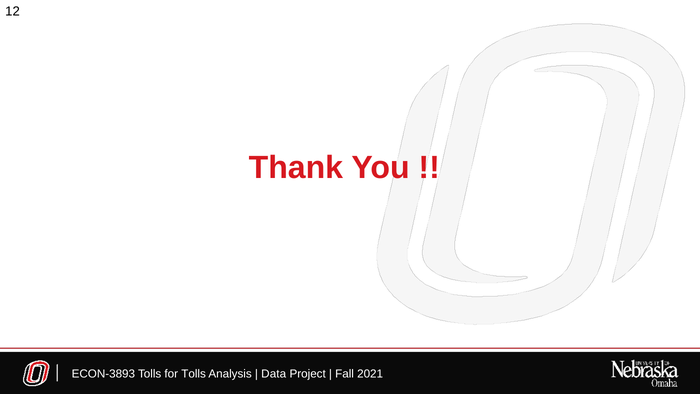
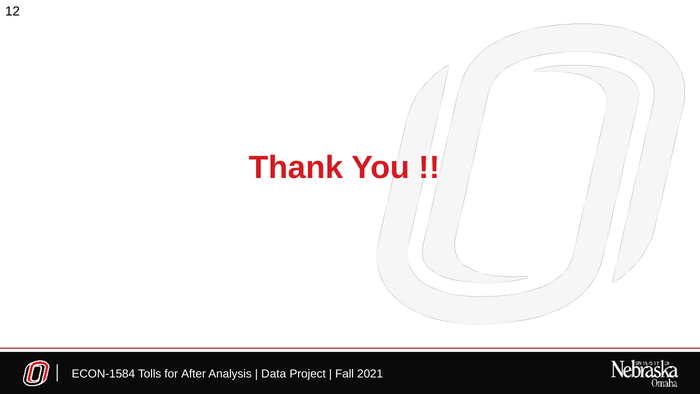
ECON-3893: ECON-3893 -> ECON-1584 (103, 374)
for Tolls: Tolls -> After (194, 374)
